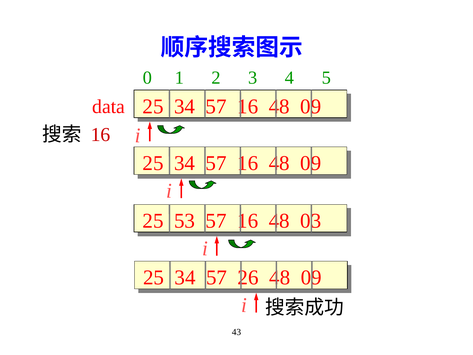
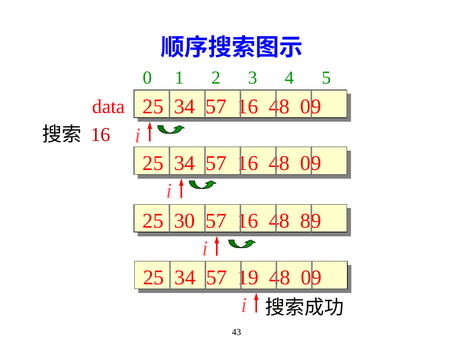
53: 53 -> 30 (185, 221)
03: 03 -> 89 (311, 221)
26: 26 -> 19 (248, 277)
